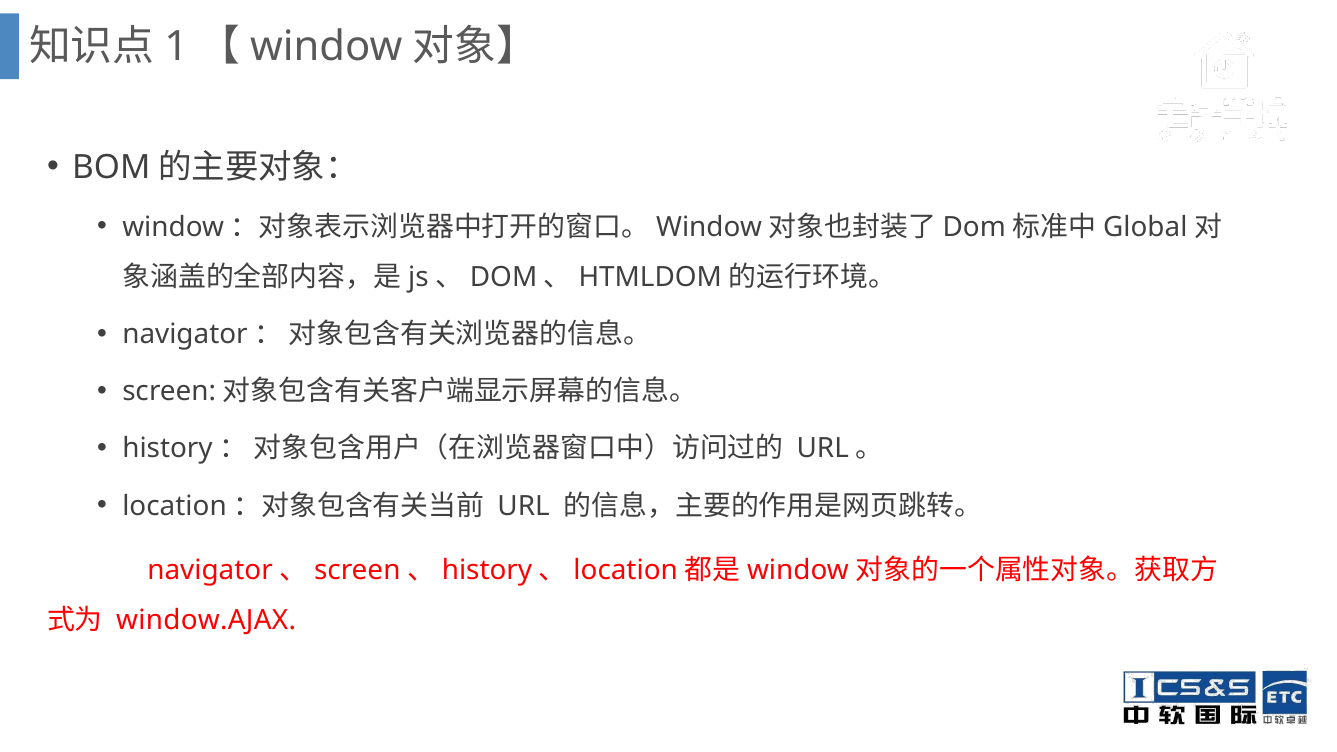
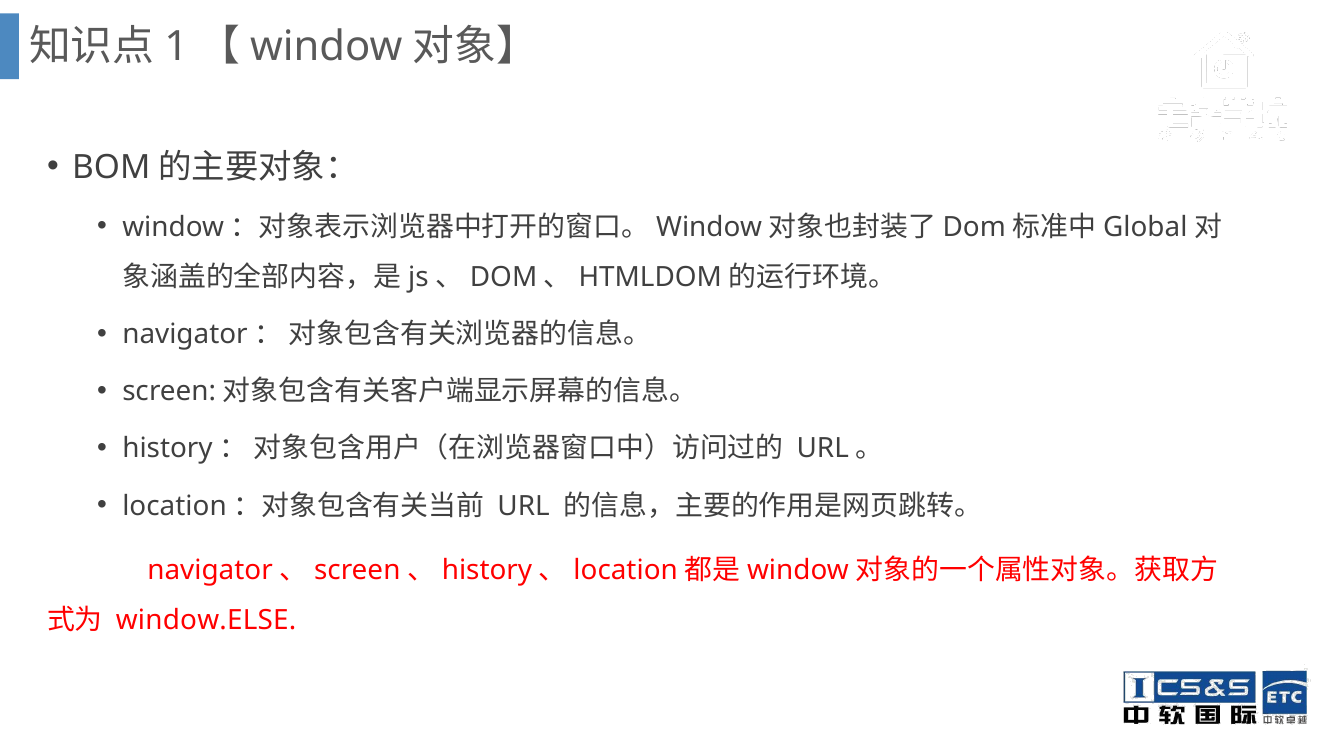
window.AJAX: window.AJAX -> window.ELSE (206, 620)
